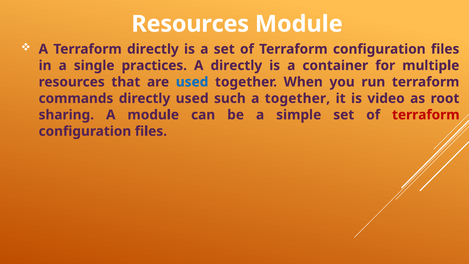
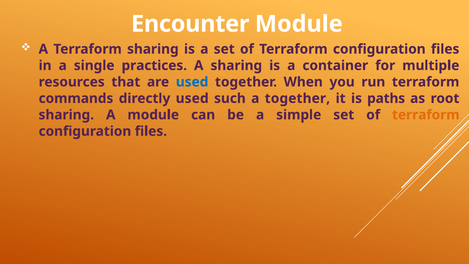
Resources: Resources -> Encounter (190, 24)
Terraform directly: directly -> sharing (153, 49)
A directly: directly -> sharing (236, 65)
video: video -> paths (386, 98)
terraform colour: red -> orange (426, 115)
